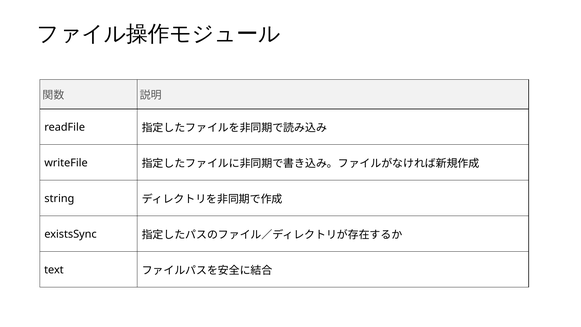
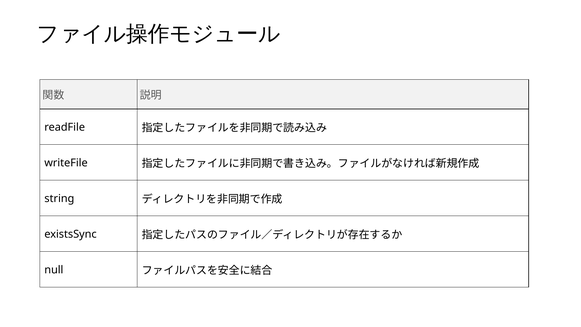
text: text -> null (54, 270)
